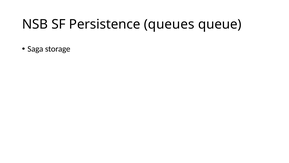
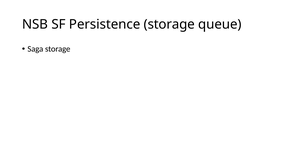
Persistence queues: queues -> storage (169, 24)
